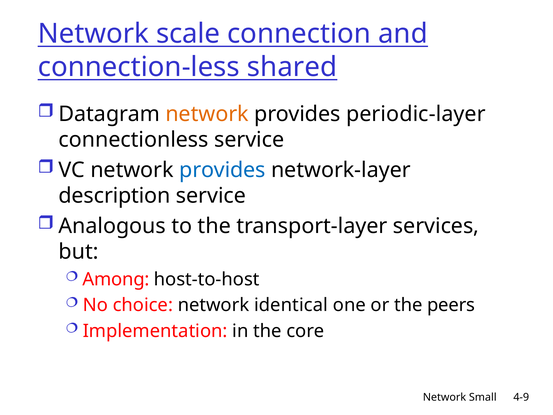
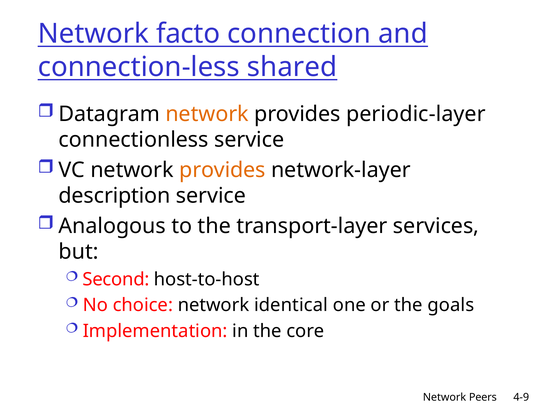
scale: scale -> facto (188, 34)
provides colour: blue -> orange (222, 170)
Among: Among -> Second (116, 279)
peers: peers -> goals (451, 305)
Small: Small -> Peers (483, 397)
